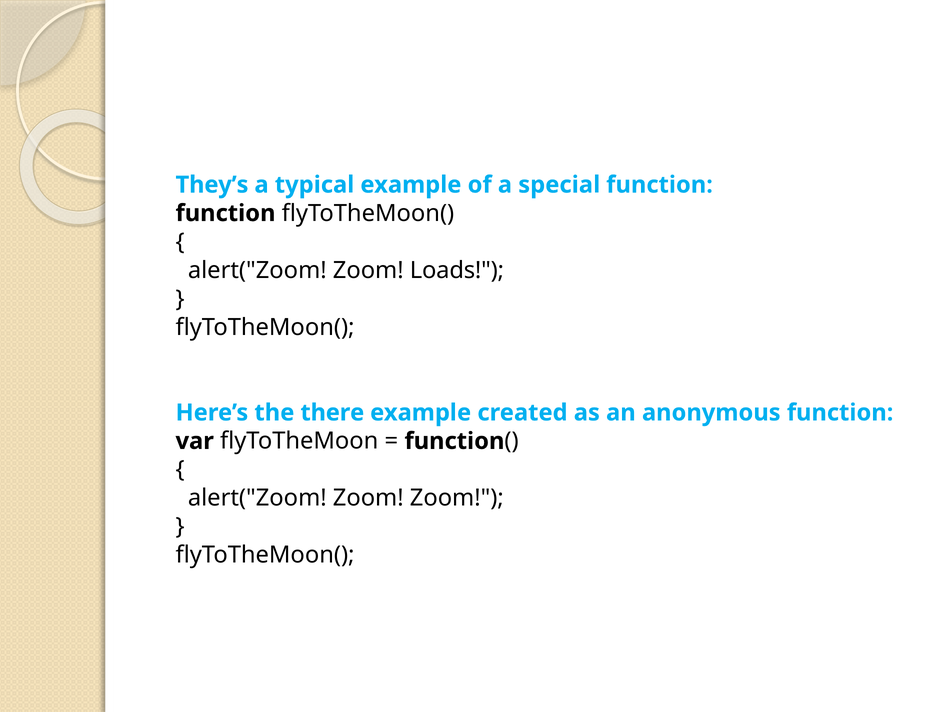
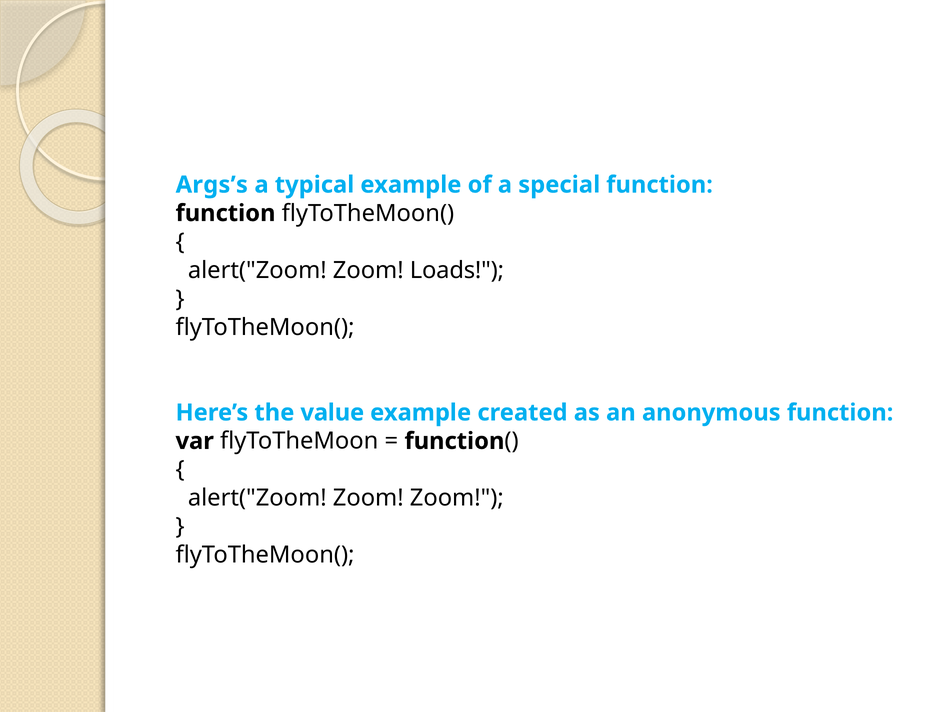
They’s: They’s -> Args’s (212, 185)
there: there -> value (332, 413)
